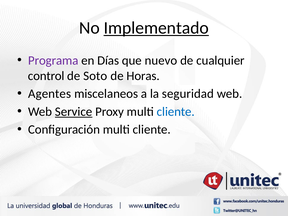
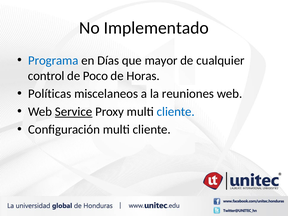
Implementado underline: present -> none (156, 28)
Programa colour: purple -> blue (53, 60)
nuevo: nuevo -> mayor (161, 60)
Soto: Soto -> Poco (95, 76)
Agentes: Agentes -> Políticas (50, 94)
seguridad: seguridad -> reuniones (188, 94)
